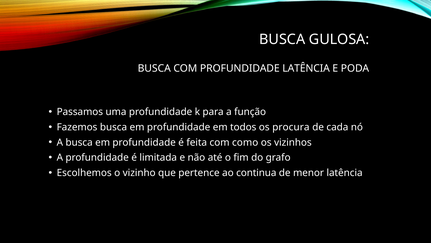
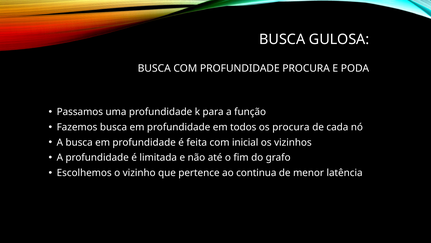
PROFUNDIDADE LATÊNCIA: LATÊNCIA -> PROCURA (306, 68)
como: como -> inicial (245, 142)
